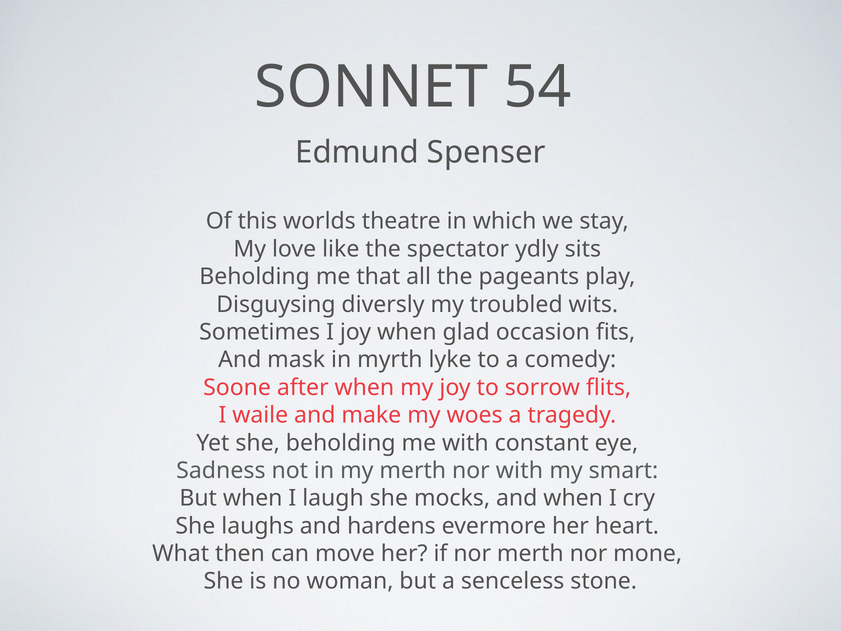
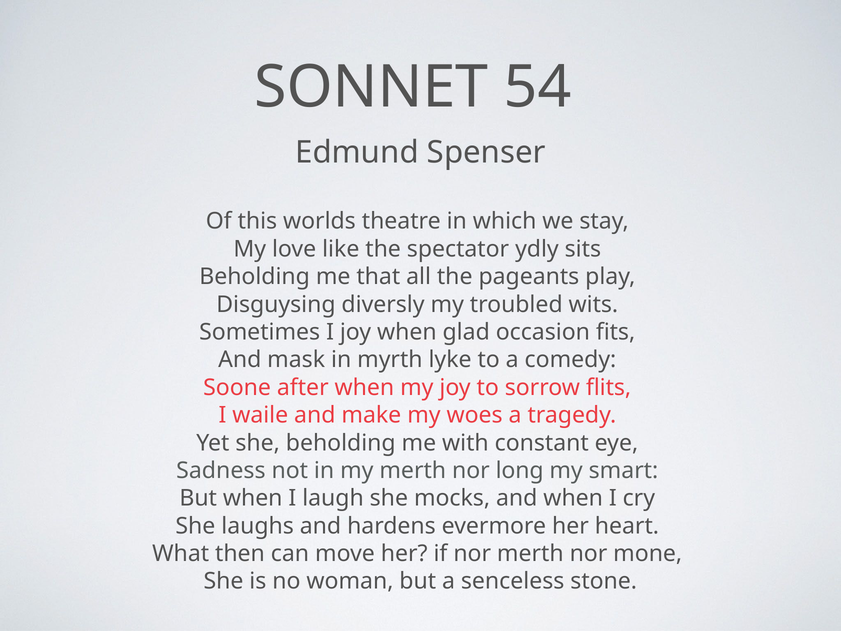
nor with: with -> long (520, 470)
